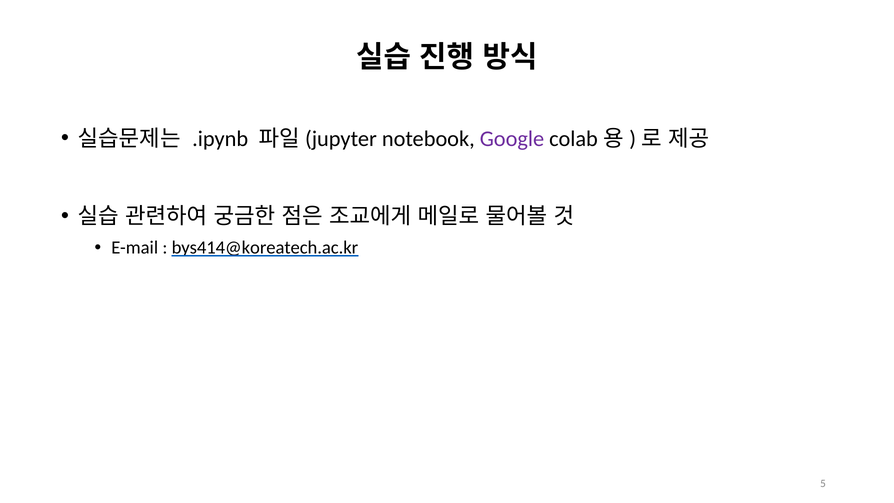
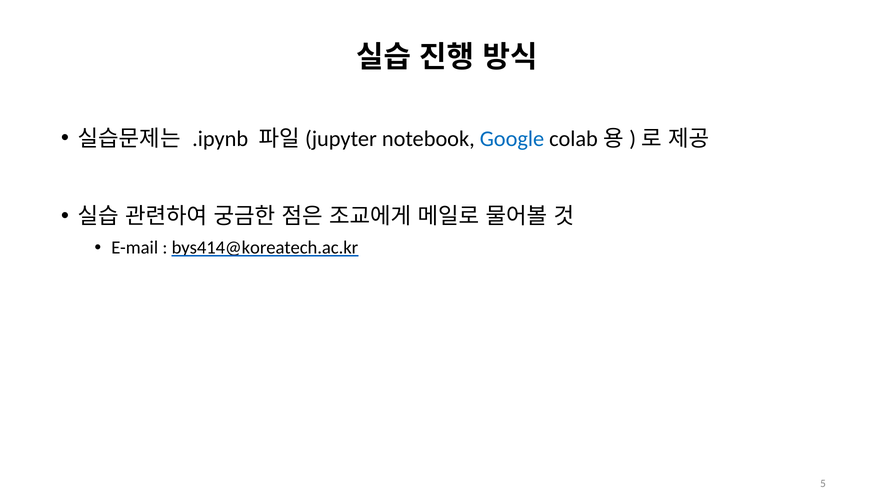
Google colour: purple -> blue (512, 139)
